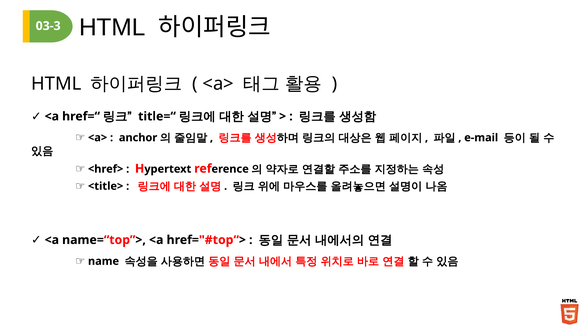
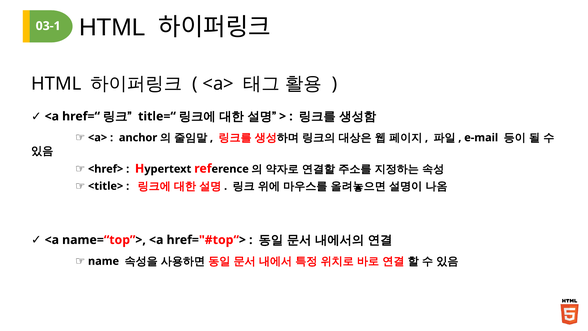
03-3: 03-3 -> 03-1 (48, 26)
